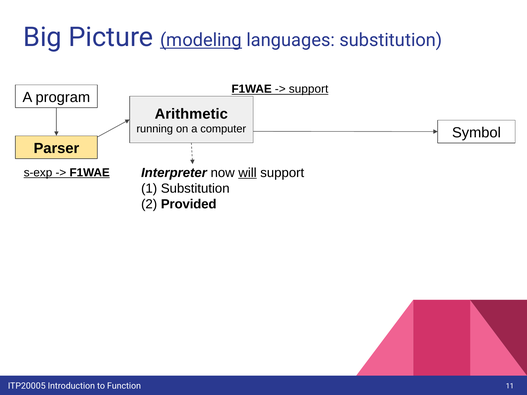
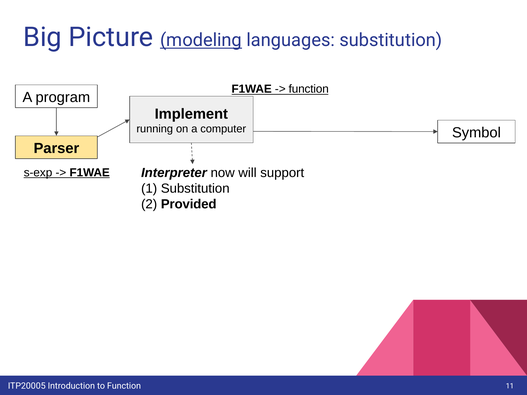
support: support -> function (309, 89)
Arithmetic: Arithmetic -> Implement (191, 114)
will underline: present -> none (247, 173)
